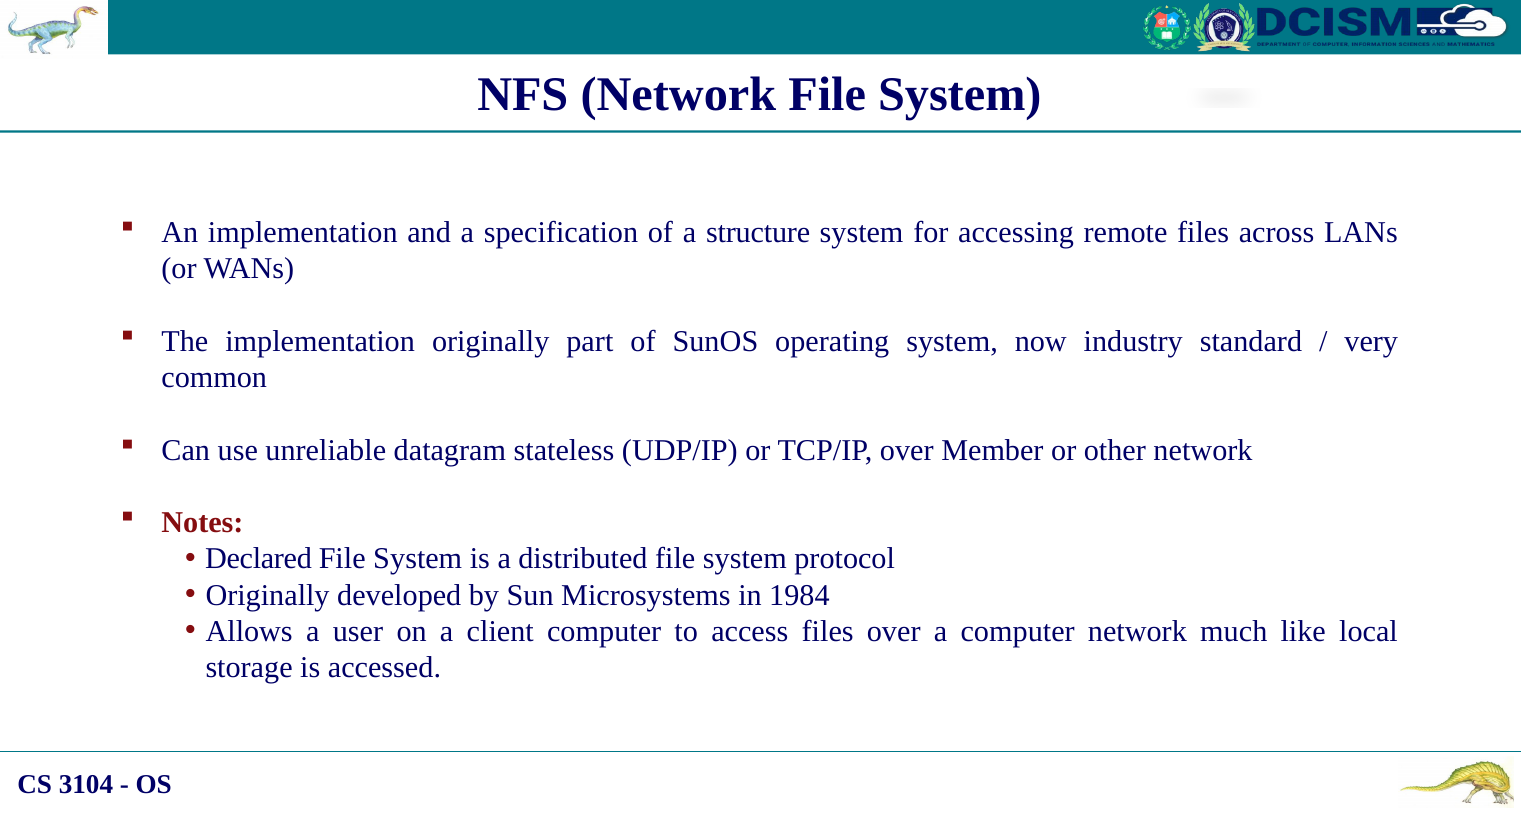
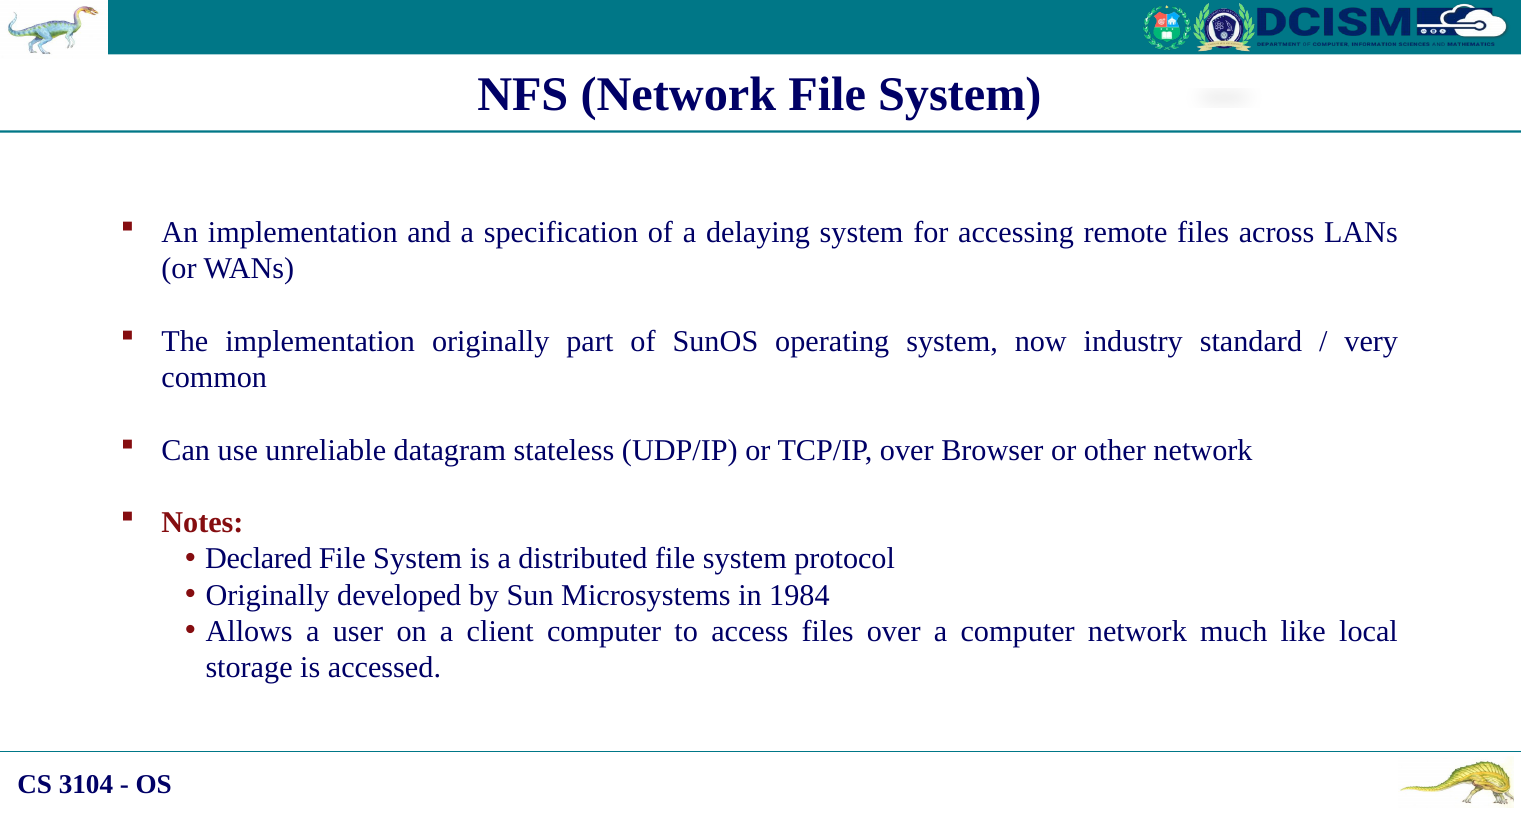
structure: structure -> delaying (758, 233)
Member: Member -> Browser (992, 450)
